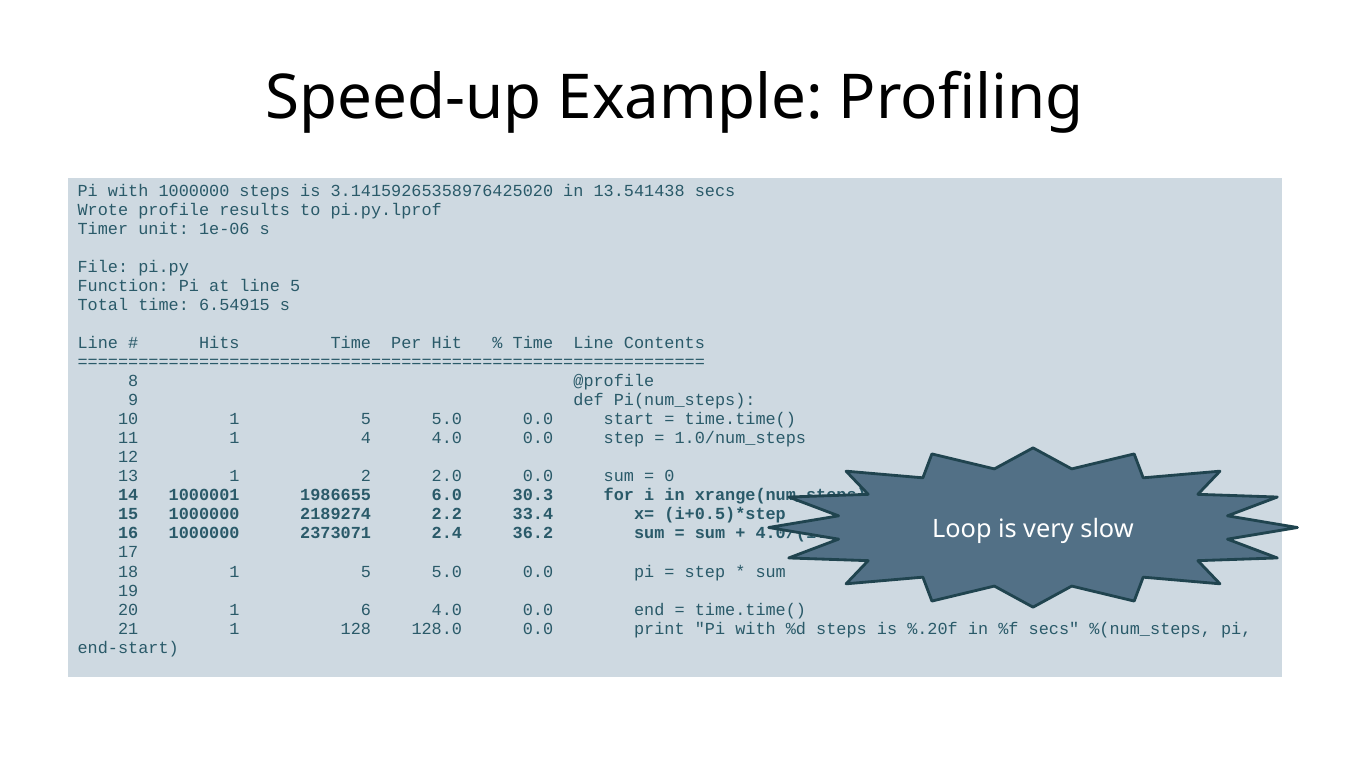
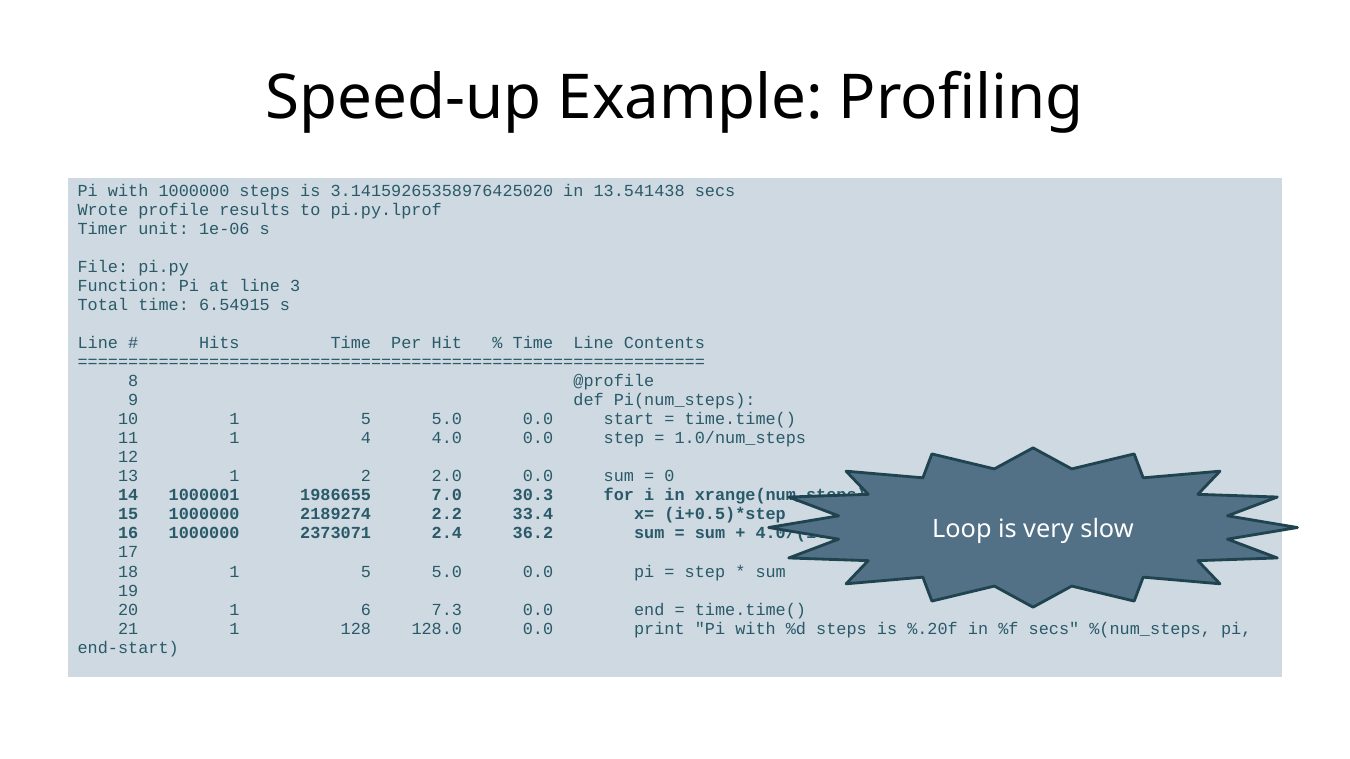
line 5: 5 -> 3 (295, 286)
6.0: 6.0 -> 7.0 (447, 496)
6 4.0: 4.0 -> 7.3 (447, 610)
